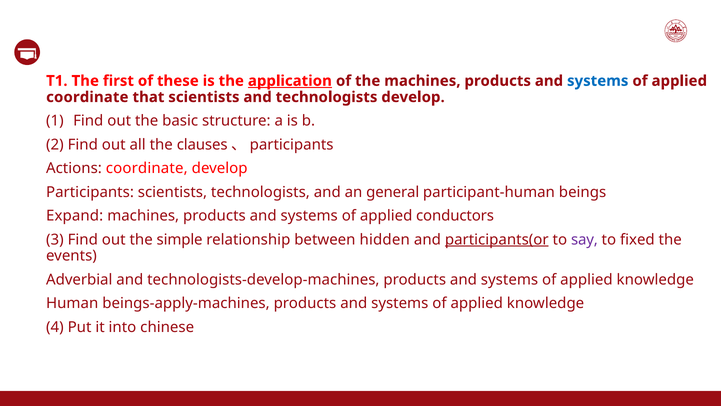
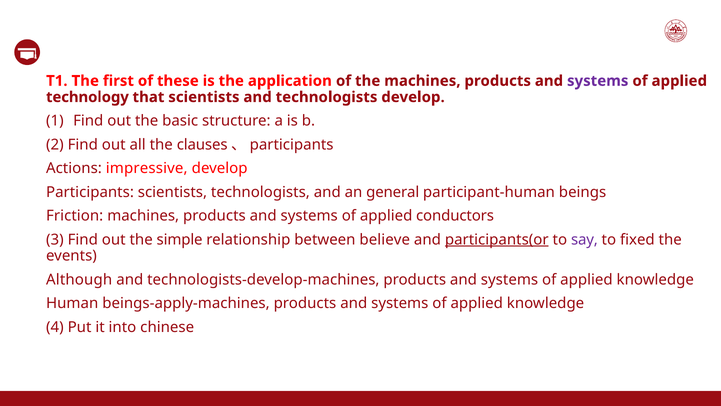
application underline: present -> none (290, 81)
systems colour: blue -> purple (598, 81)
coordinate: coordinate -> technology (87, 97)
Actions coordinate: coordinate -> impressive (147, 168)
Expand: Expand -> Friction (75, 216)
hidden: hidden -> believe (385, 239)
Adverbial: Adverbial -> Although (79, 279)
